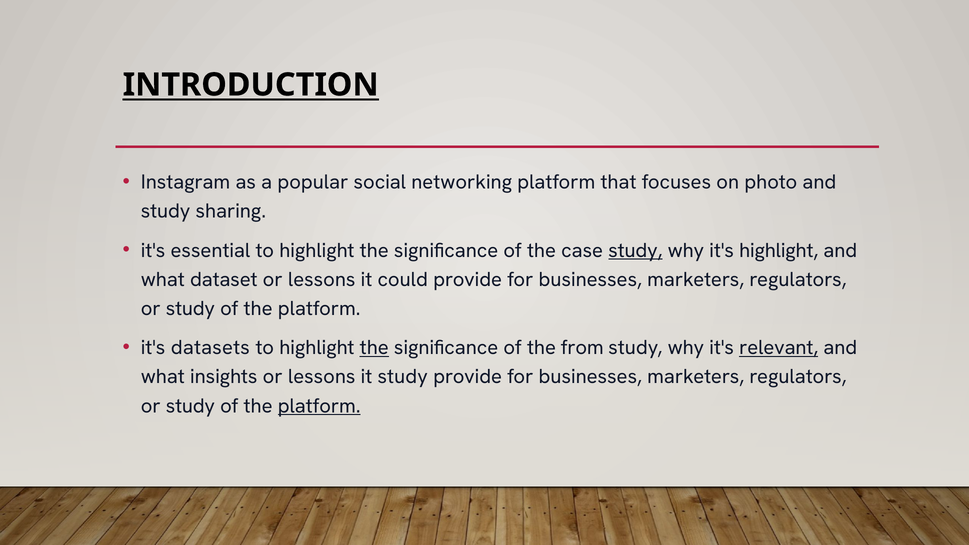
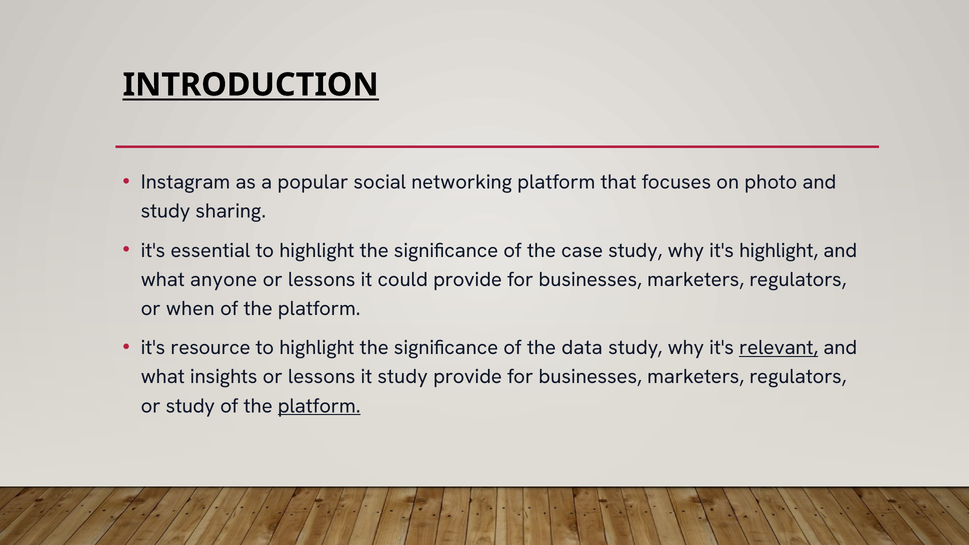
study underline: present -> none (635, 250)
dataset: dataset -> anyone (224, 280)
study: study -> when (190, 309)
datasets: datasets -> resource (211, 348)
the underline: present -> none (374, 348)
from: from -> data (582, 348)
